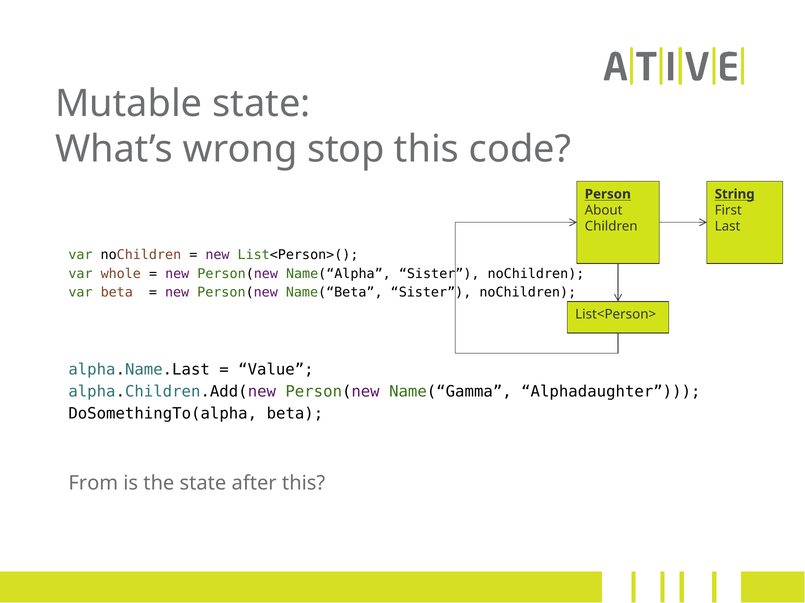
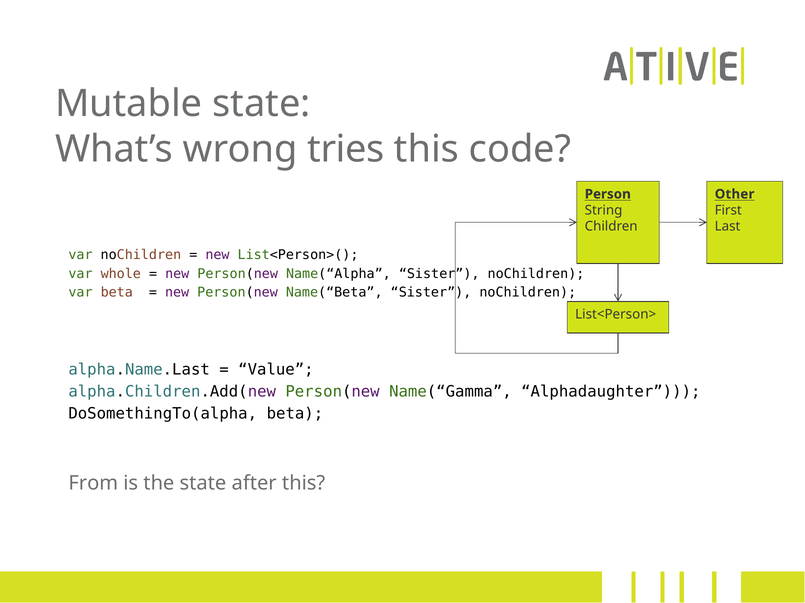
stop: stop -> tries (346, 150)
String: String -> Other (735, 194)
About: About -> String (604, 210)
